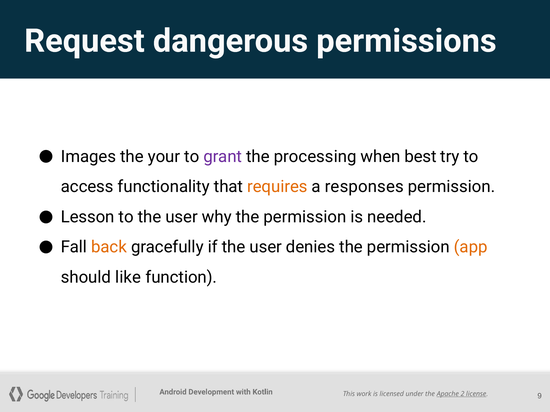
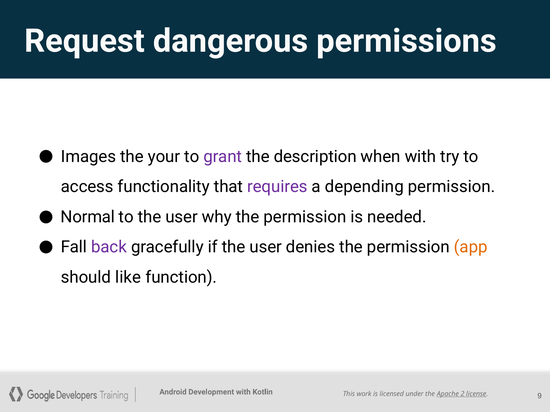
processing: processing -> description (315, 157)
when best: best -> with (420, 157)
requires colour: orange -> purple (277, 187)
responses: responses -> depending (364, 187)
Lesson: Lesson -> Normal (88, 217)
back colour: orange -> purple (109, 247)
